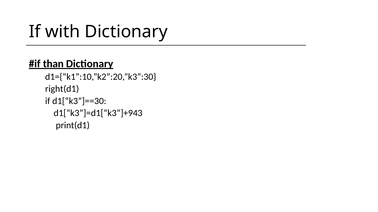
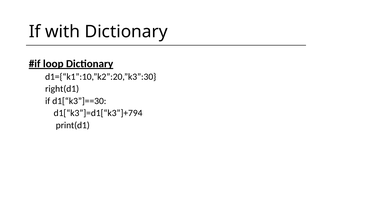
than: than -> loop (53, 64)
d1[“k3”]=d1[“k3”]+943: d1[“k3”]=d1[“k3”]+943 -> d1[“k3”]=d1[“k3”]+794 (98, 113)
